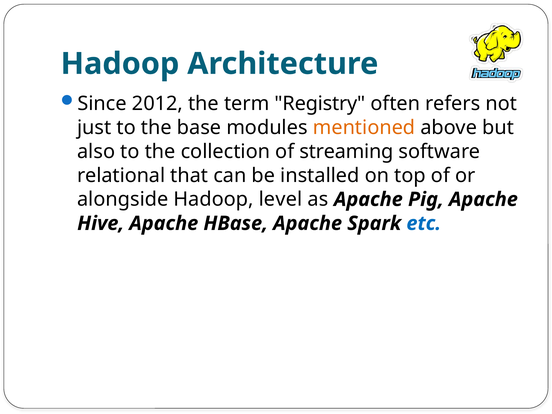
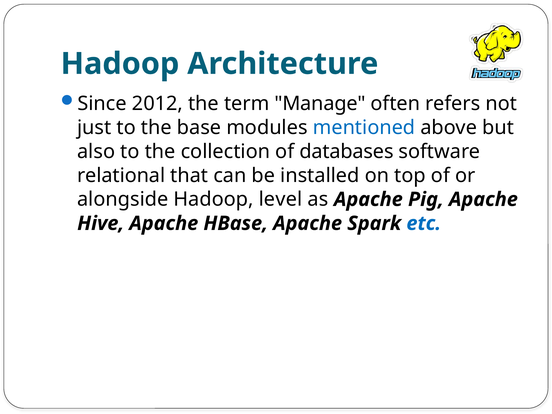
Registry: Registry -> Manage (320, 104)
mentioned colour: orange -> blue (364, 127)
streaming: streaming -> databases (347, 151)
